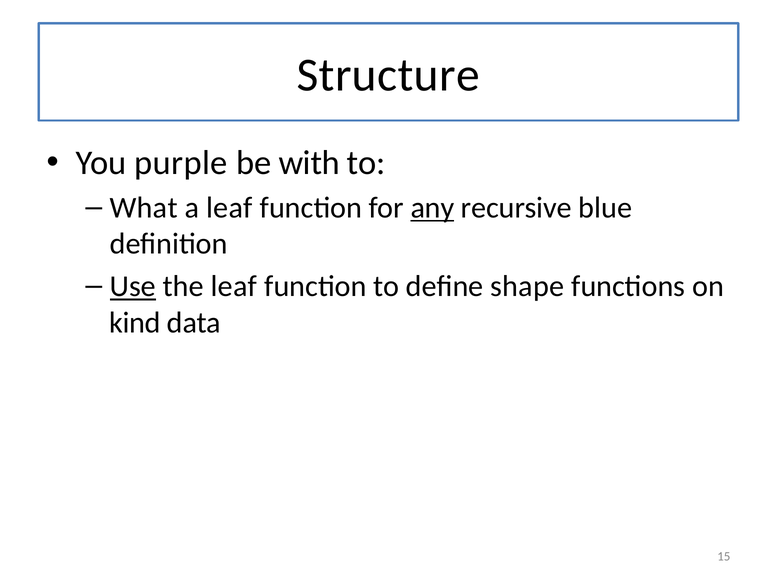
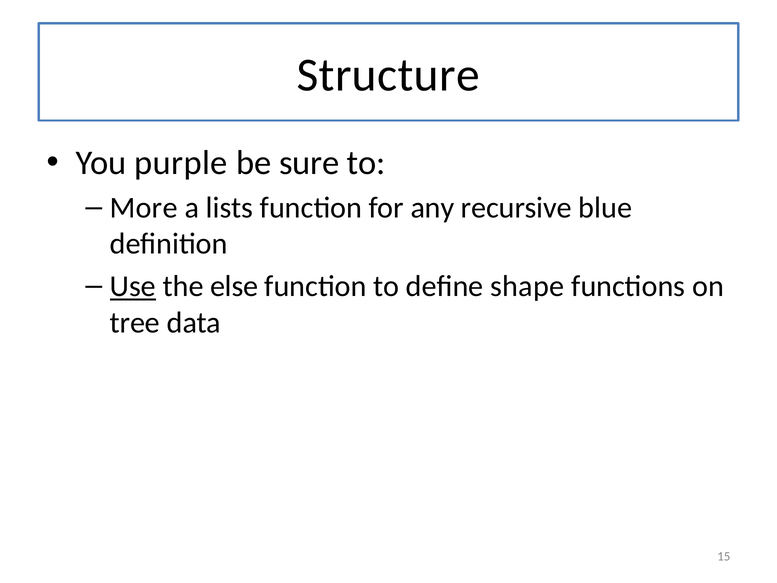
with: with -> sure (309, 163)
What: What -> More (144, 208)
a leaf: leaf -> lists (230, 208)
any underline: present -> none (433, 208)
the leaf: leaf -> else (234, 286)
kind: kind -> tree (135, 323)
